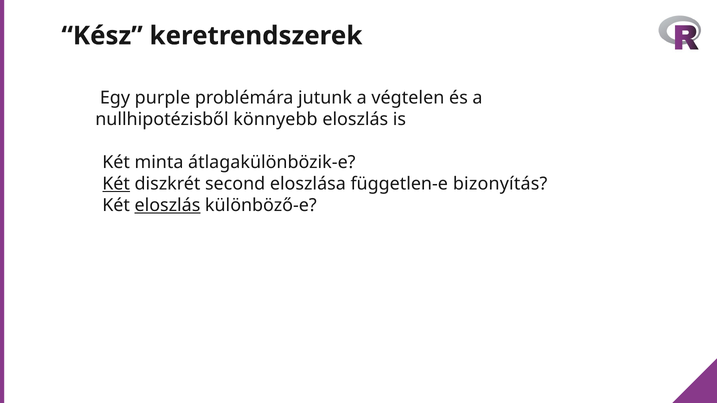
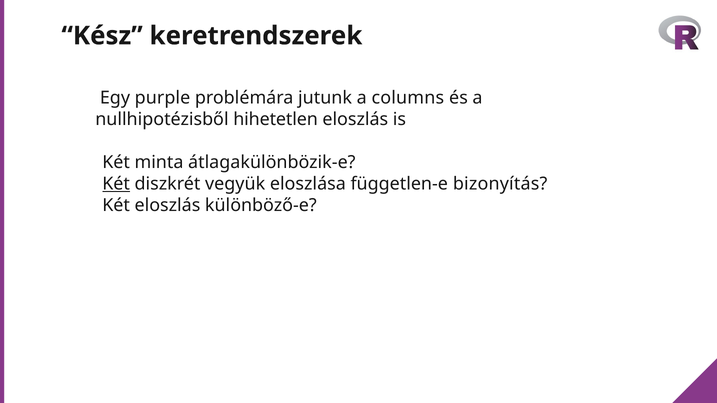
végtelen: végtelen -> columns (408, 98)
könnyebb: könnyebb -> hihetetlen (276, 119)
second: second -> vegyük (235, 184)
eloszlás underline: present -> none (167, 205)
